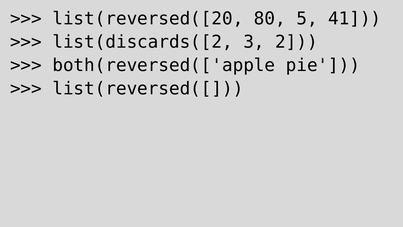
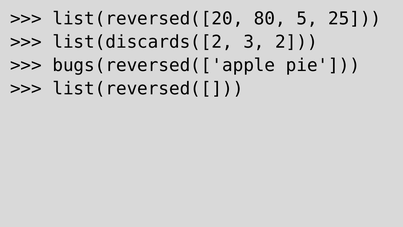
41: 41 -> 25 (355, 19)
both(reversed(['apple: both(reversed(['apple -> bugs(reversed(['apple (164, 65)
